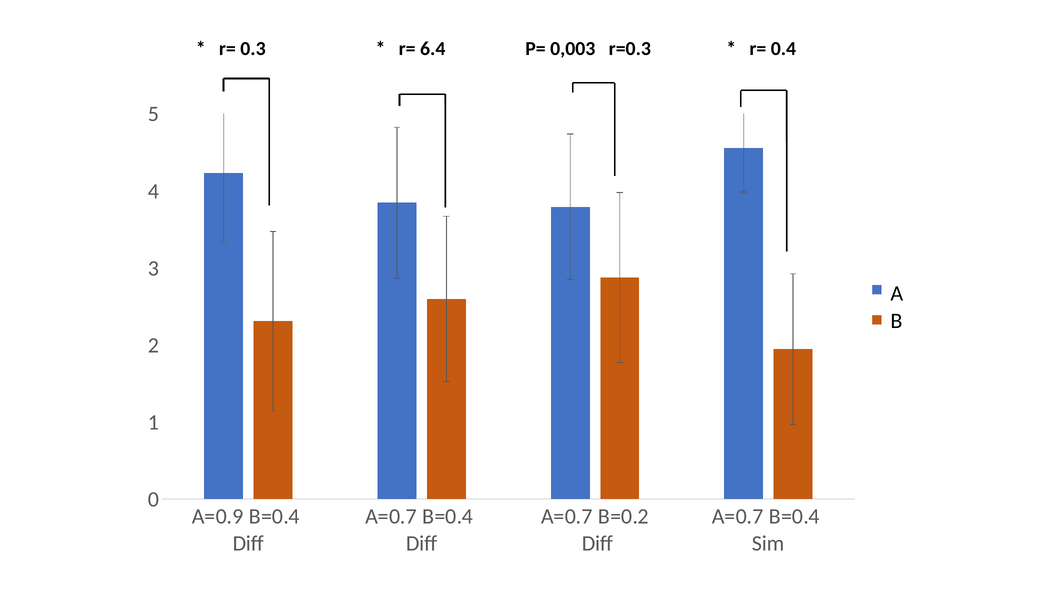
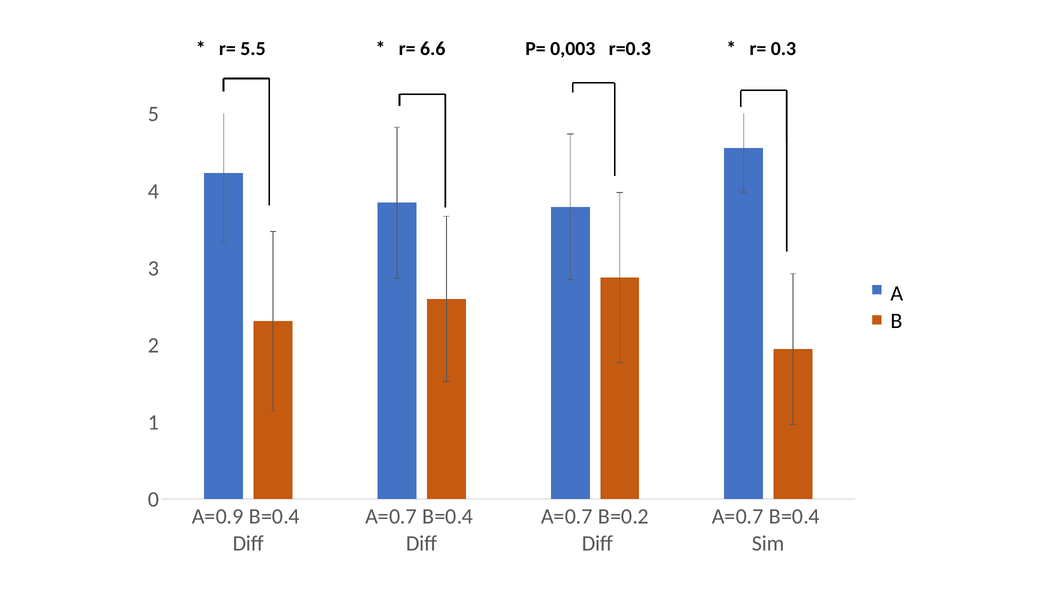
0.3: 0.3 -> 5.5 (253, 49)
6.4: 6.4 -> 6.6 (433, 49)
0.4: 0.4 -> 0.3 (783, 49)
